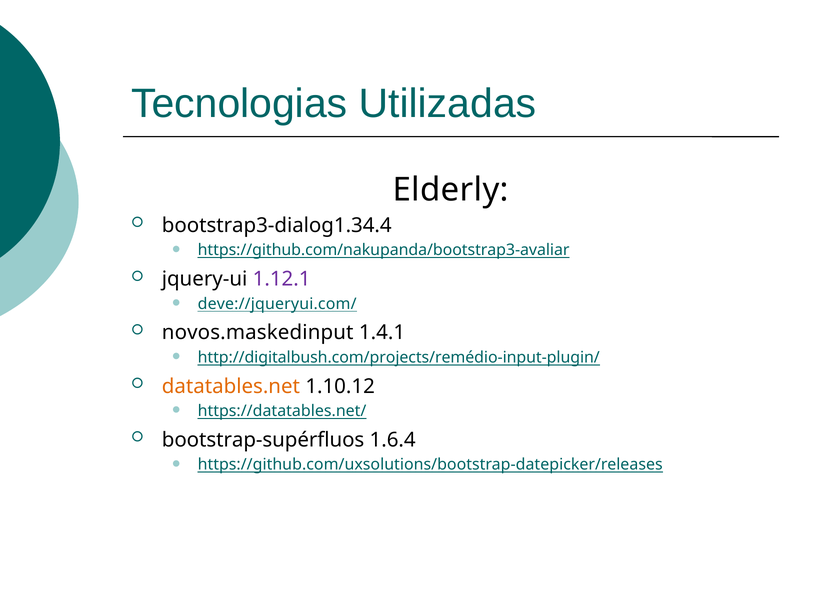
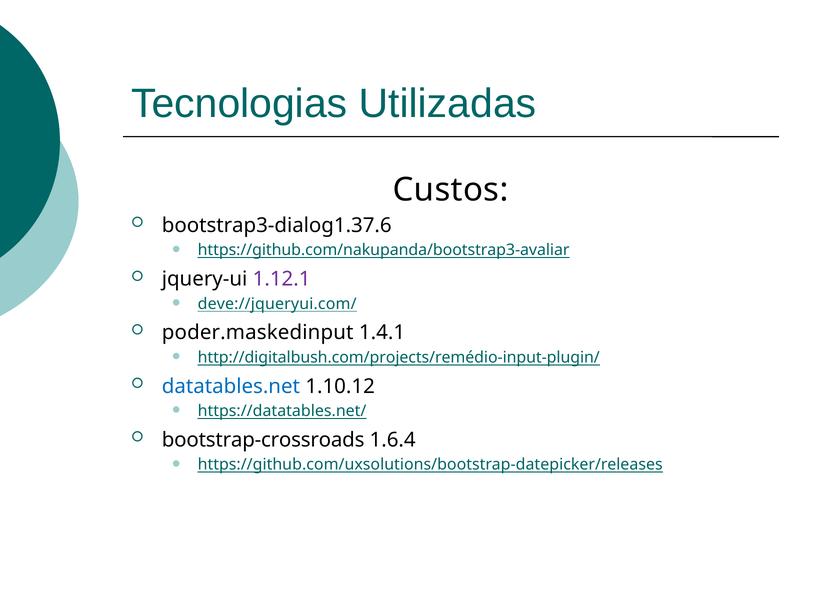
Elderly: Elderly -> Custos (451, 190)
bootstrap3-dialog1.34.4: bootstrap3-dialog1.34.4 -> bootstrap3-dialog1.37.6 (277, 225)
novos.maskedinput: novos.maskedinput -> poder.maskedinput (258, 333)
datatables.net colour: orange -> blue (231, 386)
bootstrap-supérfluos: bootstrap-supérfluos -> bootstrap-crossroads (263, 440)
